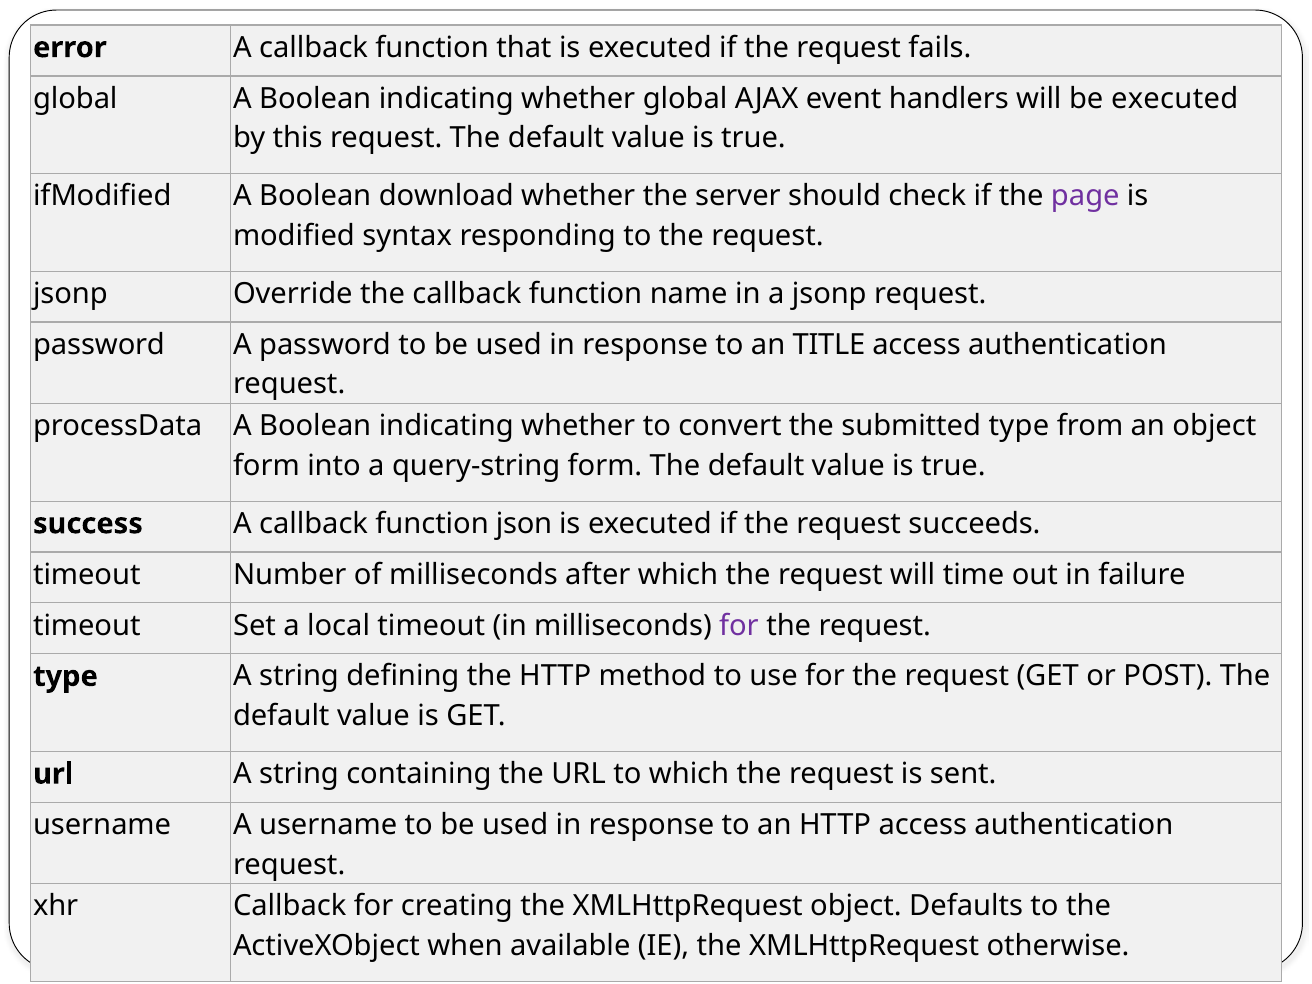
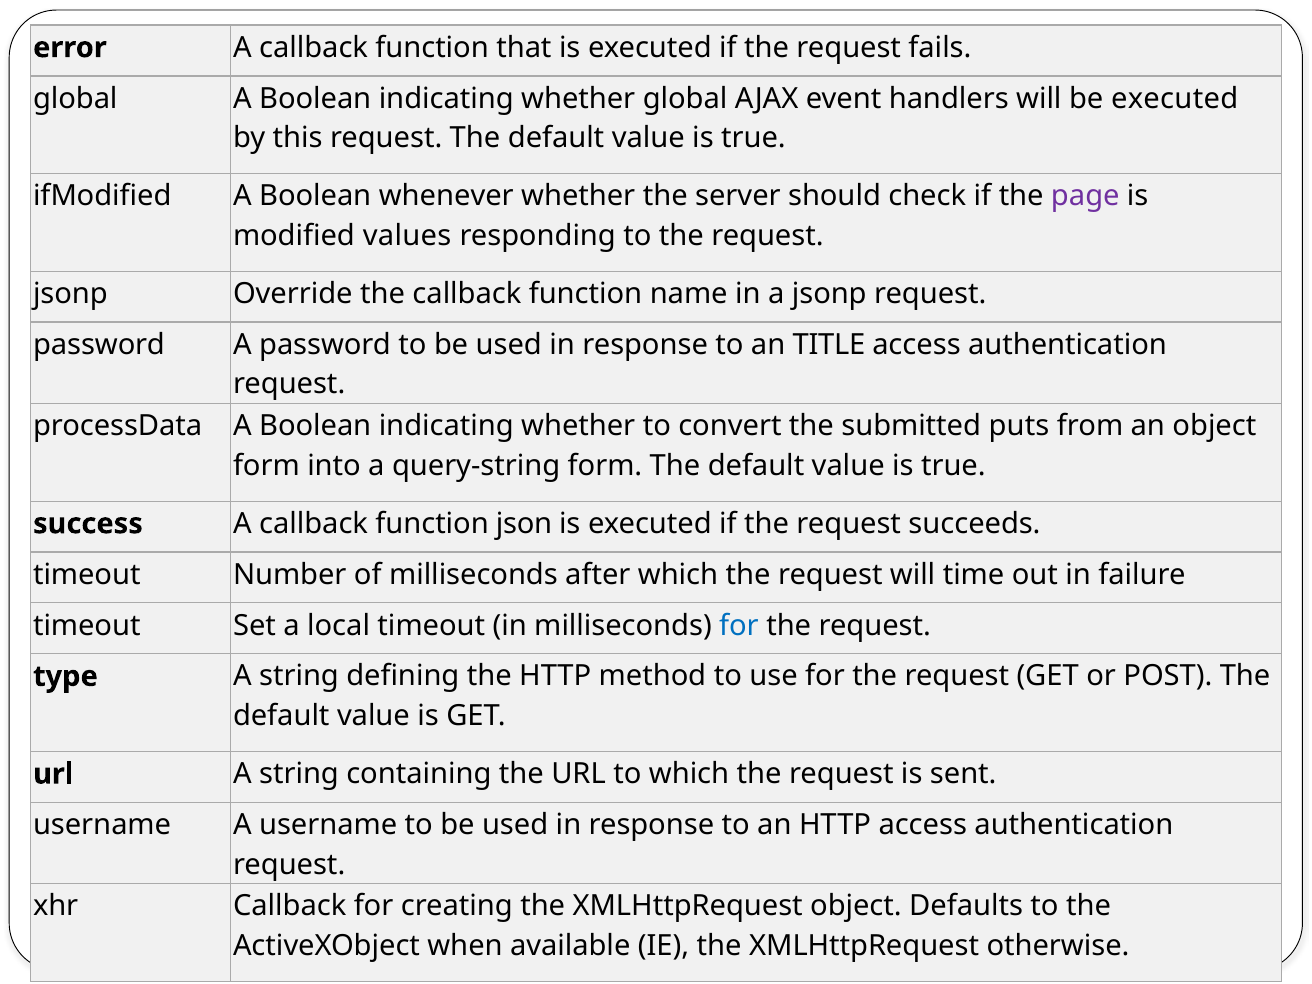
download: download -> whenever (446, 196)
syntax: syntax -> values (407, 236)
submitted type: type -> puts (1019, 426)
for colour: purple -> blue (739, 625)
